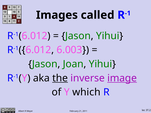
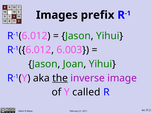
called: called -> prefix (98, 15)
image underline: present -> none (122, 78)
which: which -> called (86, 92)
